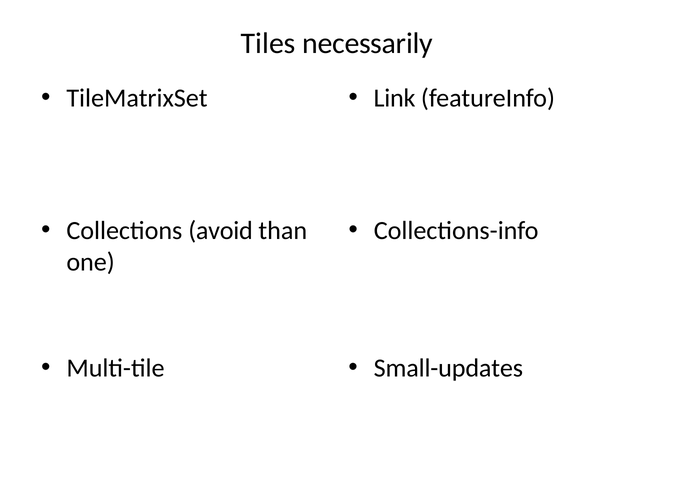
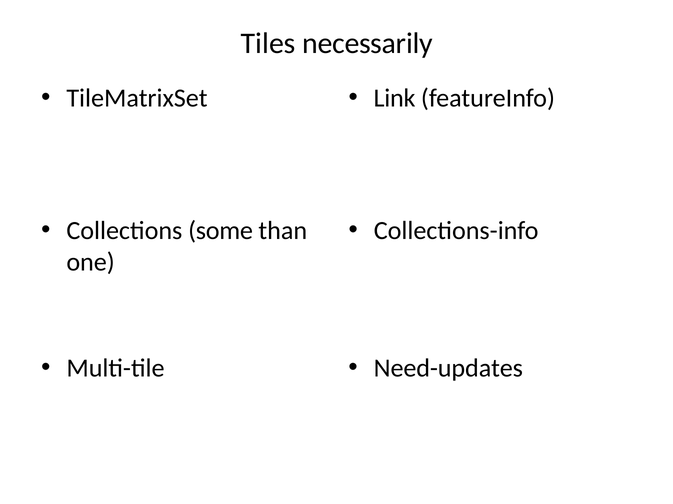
avoid: avoid -> some (221, 231)
Small-updates: Small-updates -> Need-updates (448, 369)
